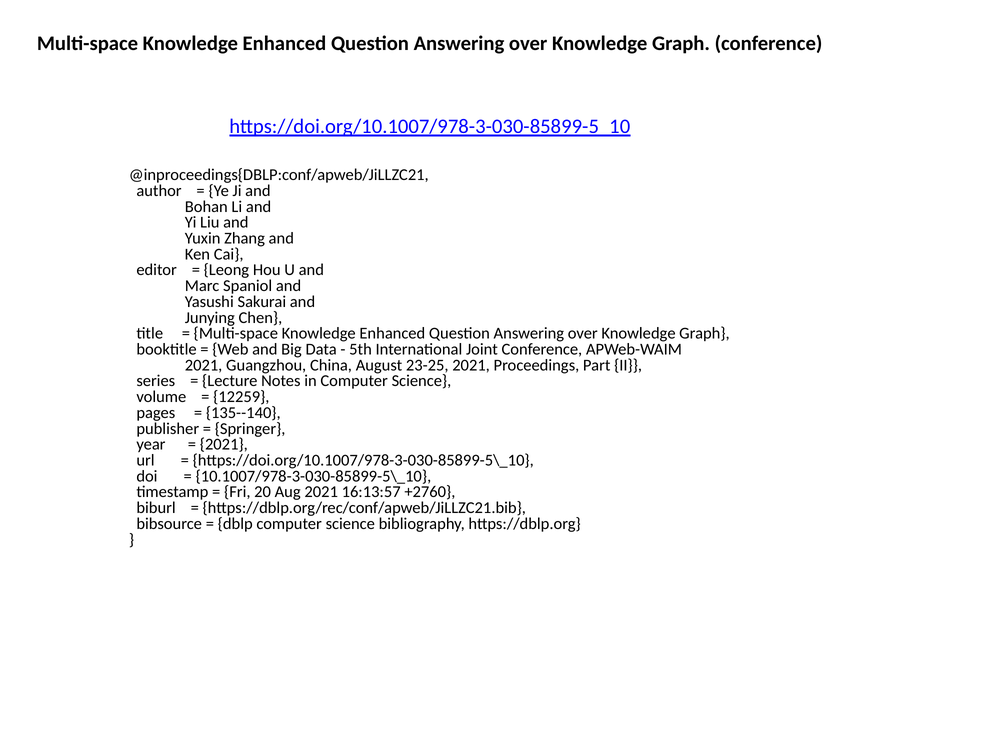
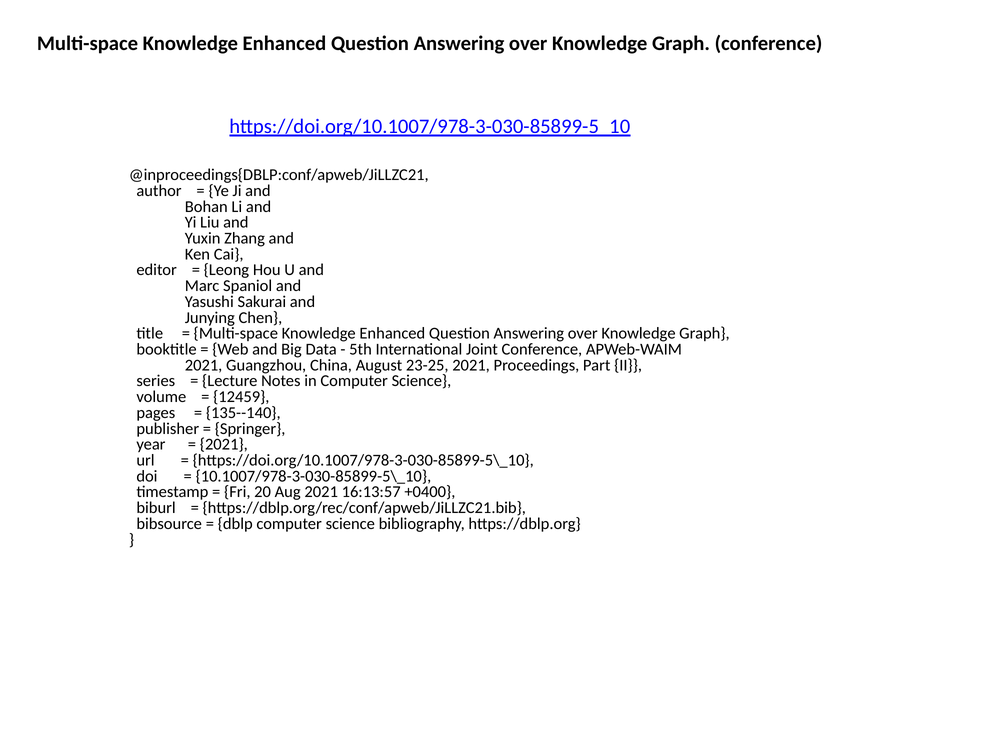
12259: 12259 -> 12459 (241, 397)
+2760: +2760 -> +0400 (430, 492)
